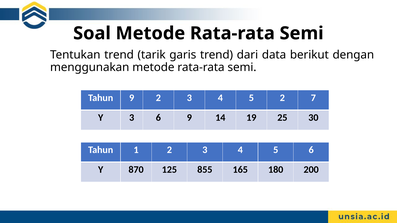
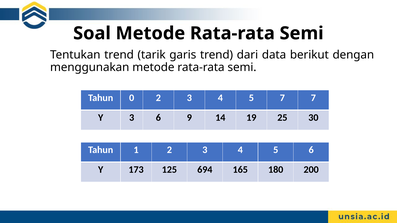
Tahun 9: 9 -> 0 (132, 98)
5 2: 2 -> 7 (282, 98)
870: 870 -> 173 (136, 170)
855: 855 -> 694 (205, 170)
